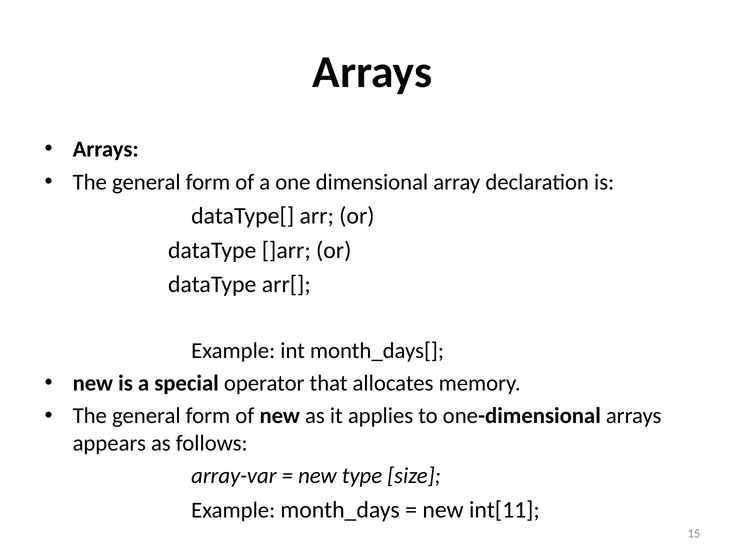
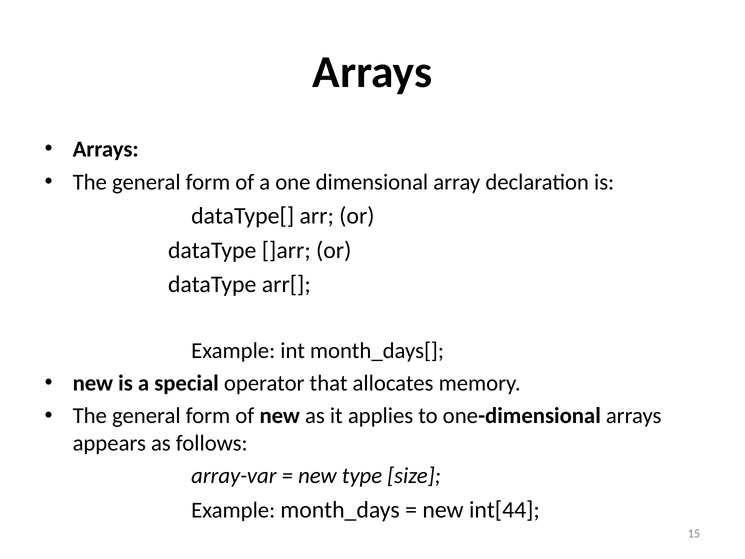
int[11: int[11 -> int[44 (504, 510)
